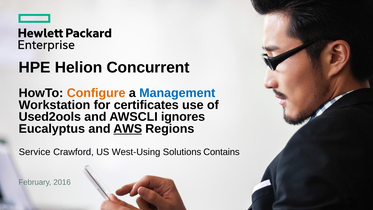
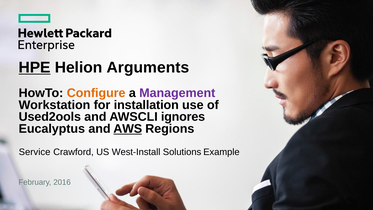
HPE underline: none -> present (35, 67)
Concurrent: Concurrent -> Arguments (148, 67)
Management colour: blue -> purple (177, 93)
certificates: certificates -> installation (146, 105)
West-Using: West-Using -> West-Install (136, 152)
Contains: Contains -> Example (221, 152)
